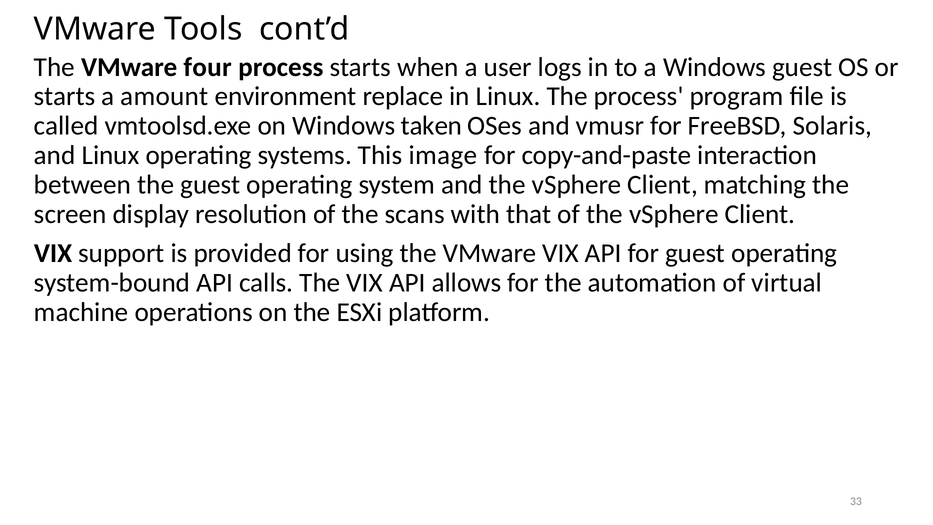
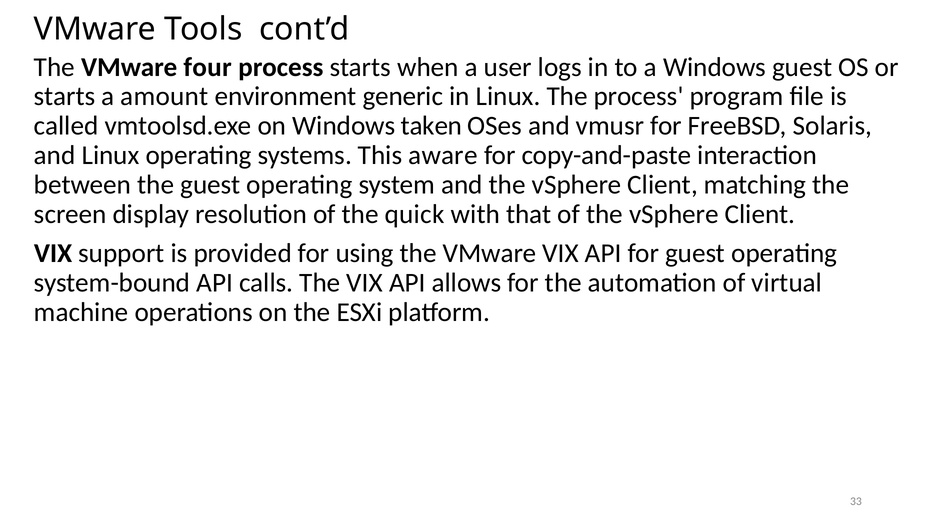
replace: replace -> generic (403, 96)
image: image -> aware (443, 155)
scans: scans -> quick (415, 214)
